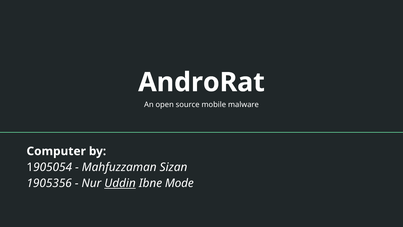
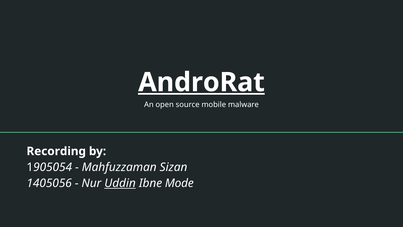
AndroRat underline: none -> present (201, 82)
Computer: Computer -> Recording (56, 151)
1905356: 1905356 -> 1405056 (49, 183)
